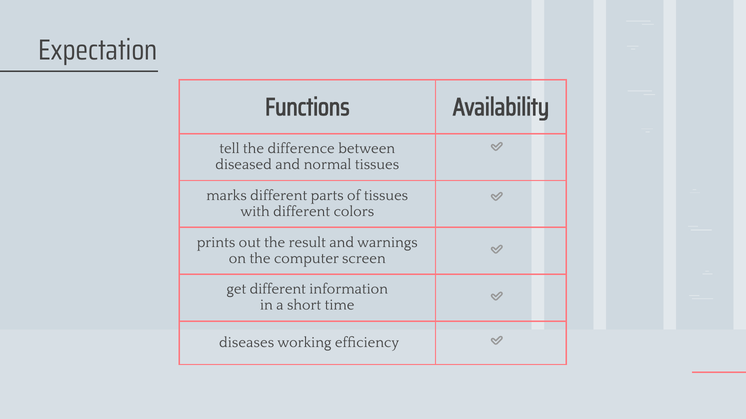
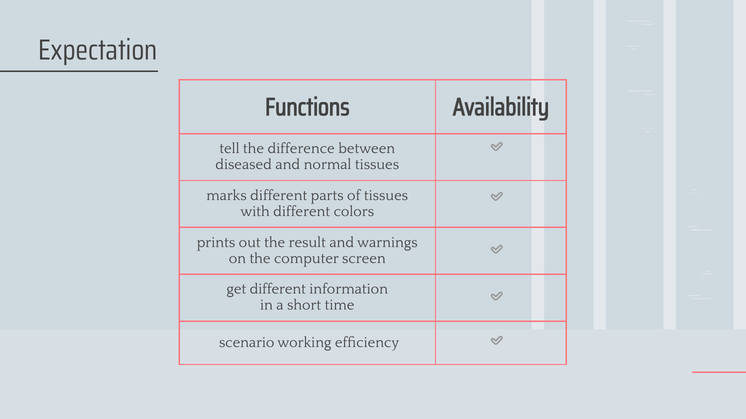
diseases: diseases -> scenario (247, 343)
